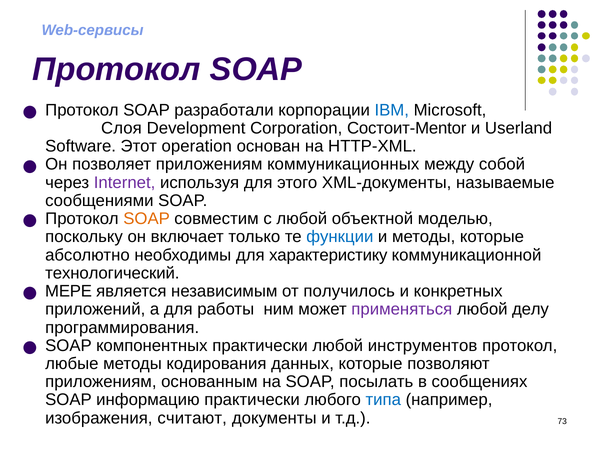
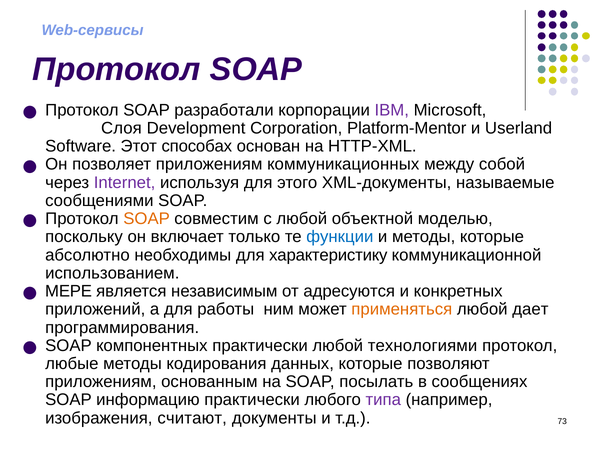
IBM colour: blue -> purple (392, 110)
Состоит-Mentor: Состоит-Mentor -> Platform-Mentor (407, 128)
operation: operation -> способах (197, 146)
технологический: технологический -> использованием (112, 273)
получилось: получилось -> адресуются (349, 291)
применяться colour: purple -> orange (402, 309)
делу: делу -> дает (530, 309)
инструментов: инструментов -> технологиями (423, 345)
типа colour: blue -> purple (383, 399)
